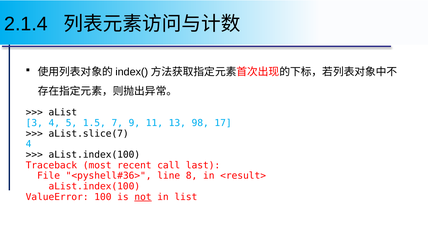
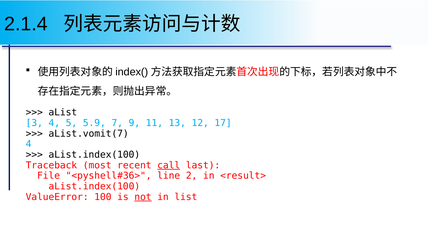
1.5: 1.5 -> 5.9 (94, 123)
98: 98 -> 12 (200, 123)
aList.slice(7: aList.slice(7 -> aList.vomit(7 (89, 134)
call underline: none -> present (169, 166)
8: 8 -> 2 (192, 176)
